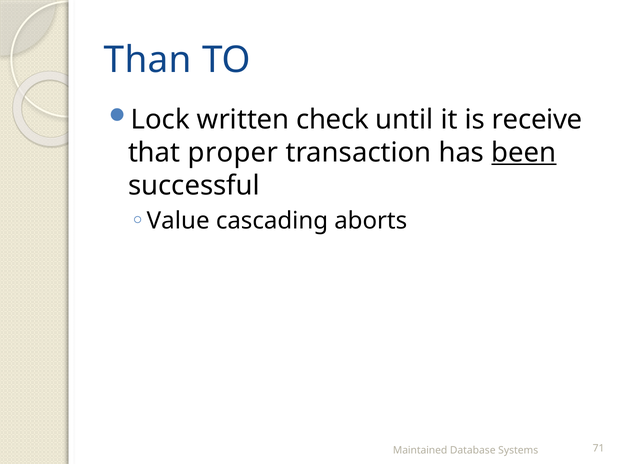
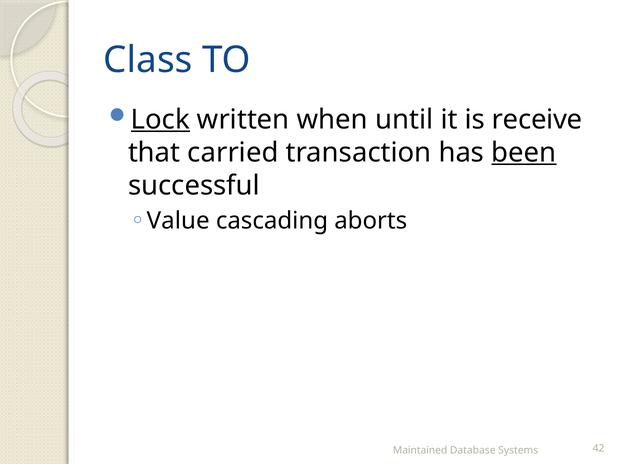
Than: Than -> Class (148, 60)
Lock underline: none -> present (160, 120)
check: check -> when (332, 120)
proper: proper -> carried (233, 153)
71: 71 -> 42 (599, 449)
